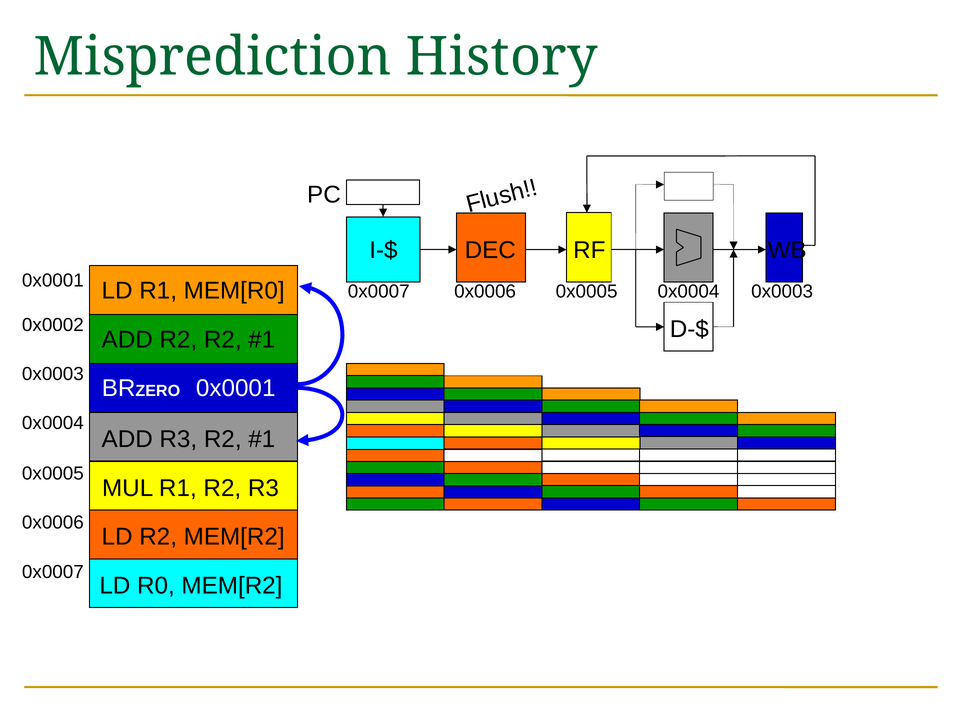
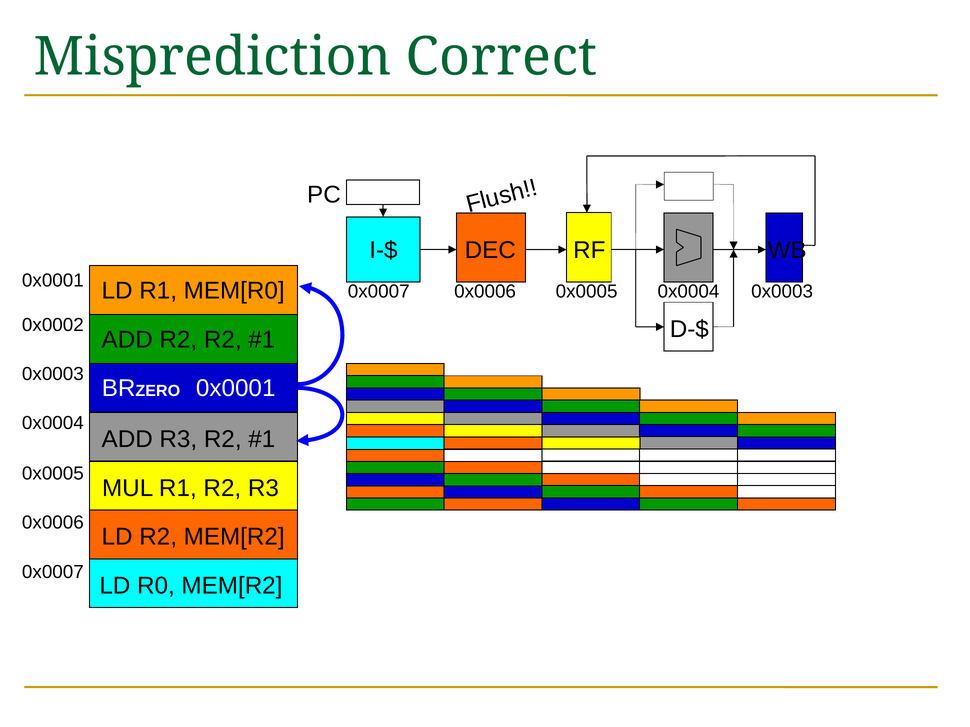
History: History -> Correct (502, 57)
